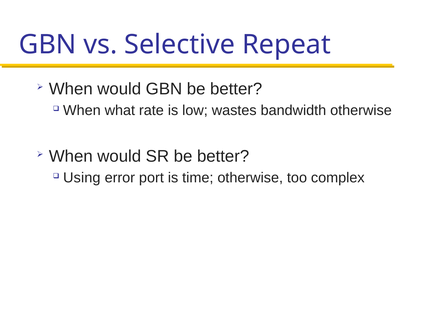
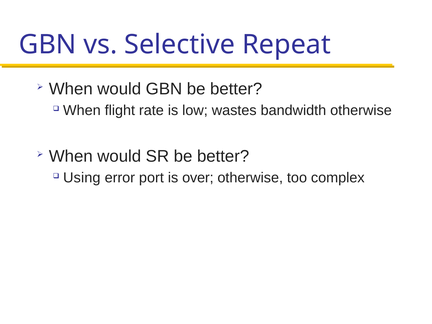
what: what -> flight (120, 110)
time: time -> over (198, 178)
